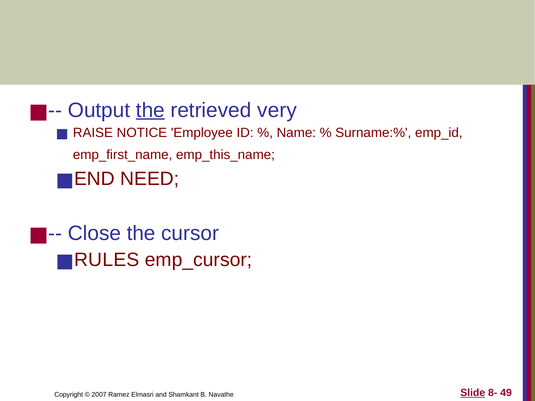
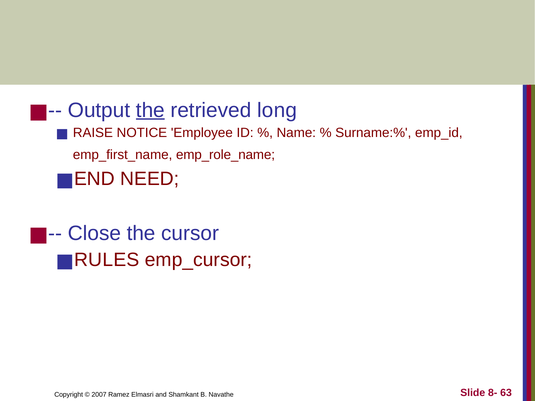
very: very -> long (277, 110)
emp_this_name: emp_this_name -> emp_role_name (226, 155)
Slide underline: present -> none (473, 393)
49: 49 -> 63 (506, 393)
